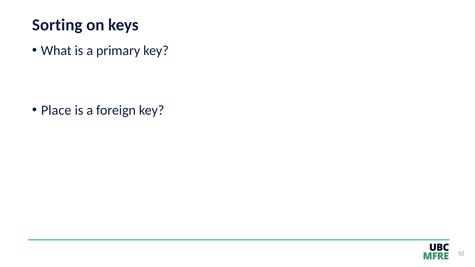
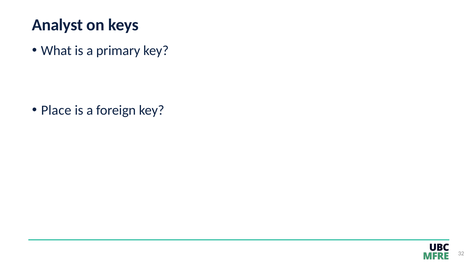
Sorting: Sorting -> Analyst (57, 25)
